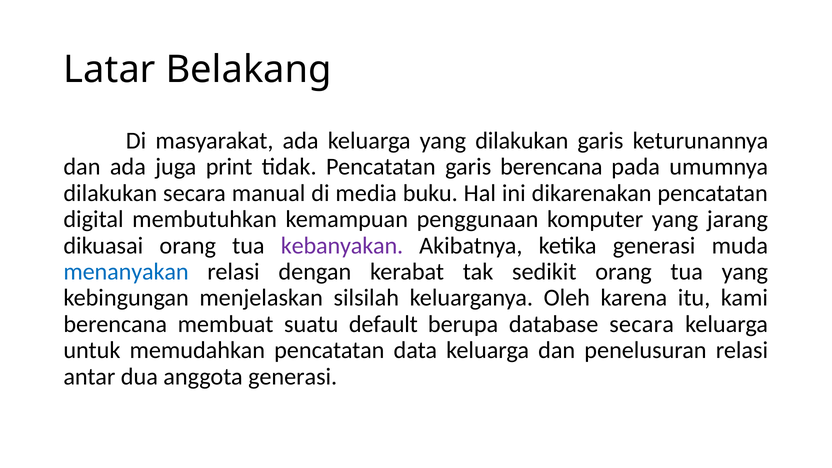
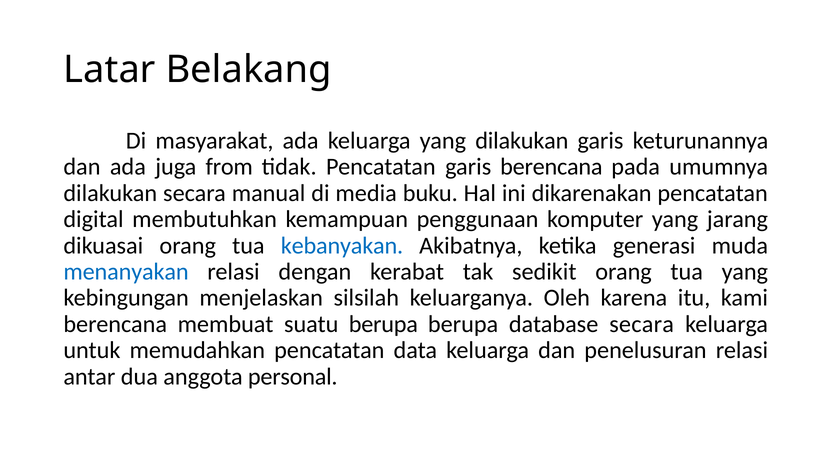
print: print -> from (229, 167)
kebanyakan colour: purple -> blue (342, 246)
suatu default: default -> berupa (383, 324)
anggota generasi: generasi -> personal (293, 377)
